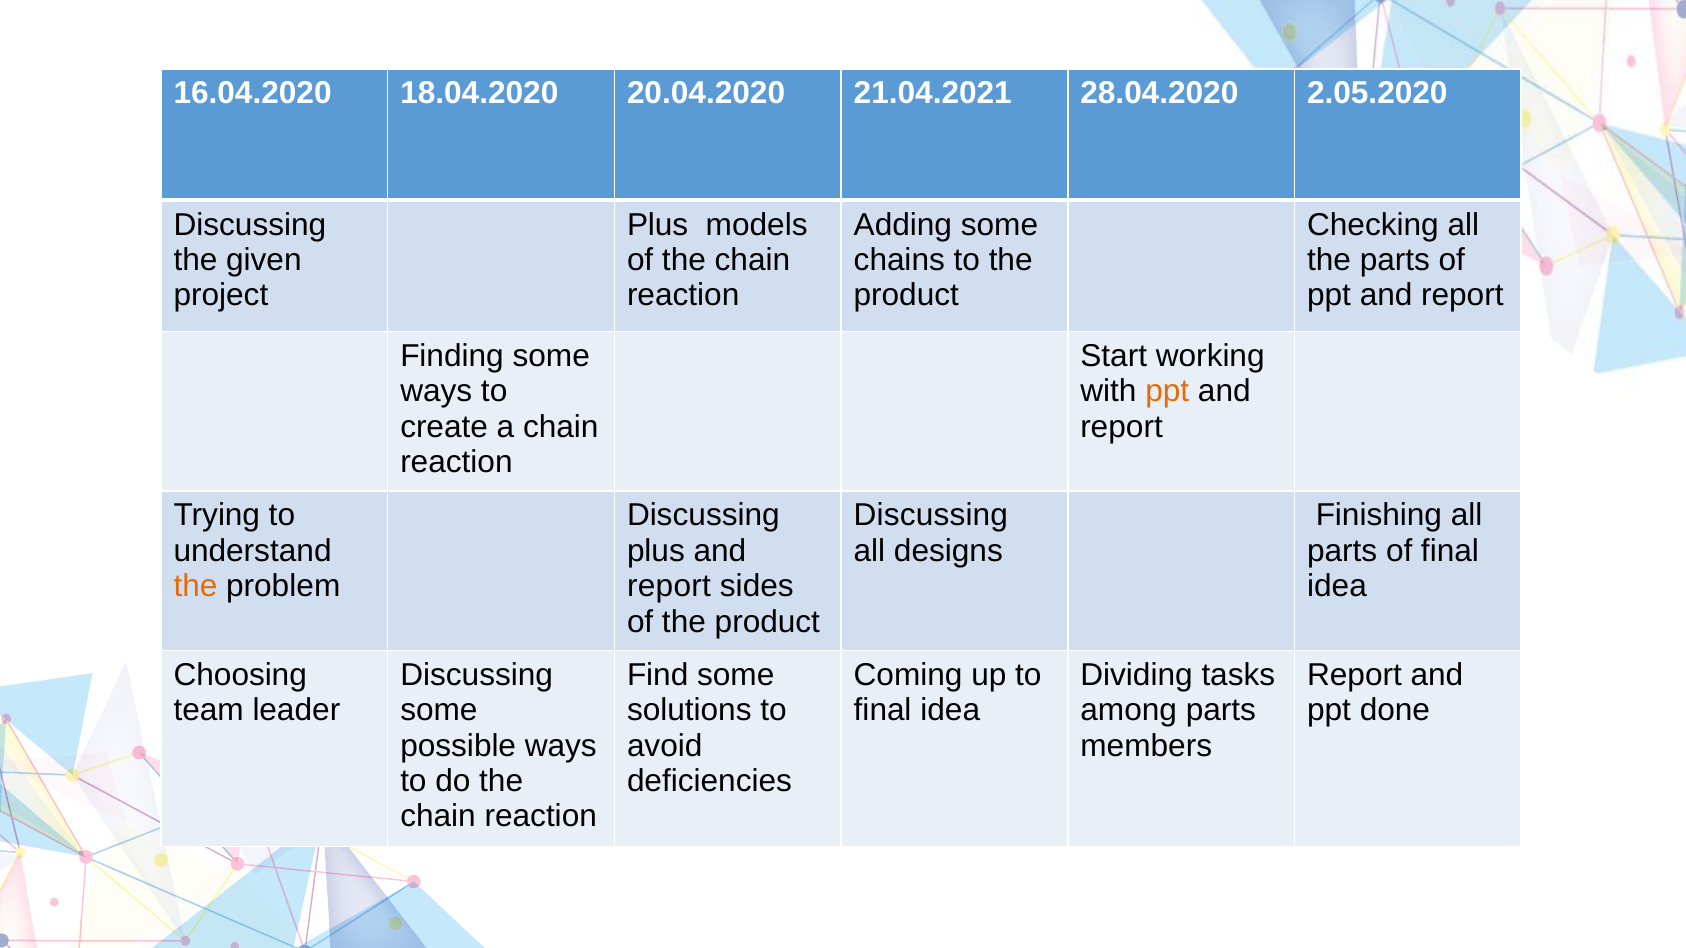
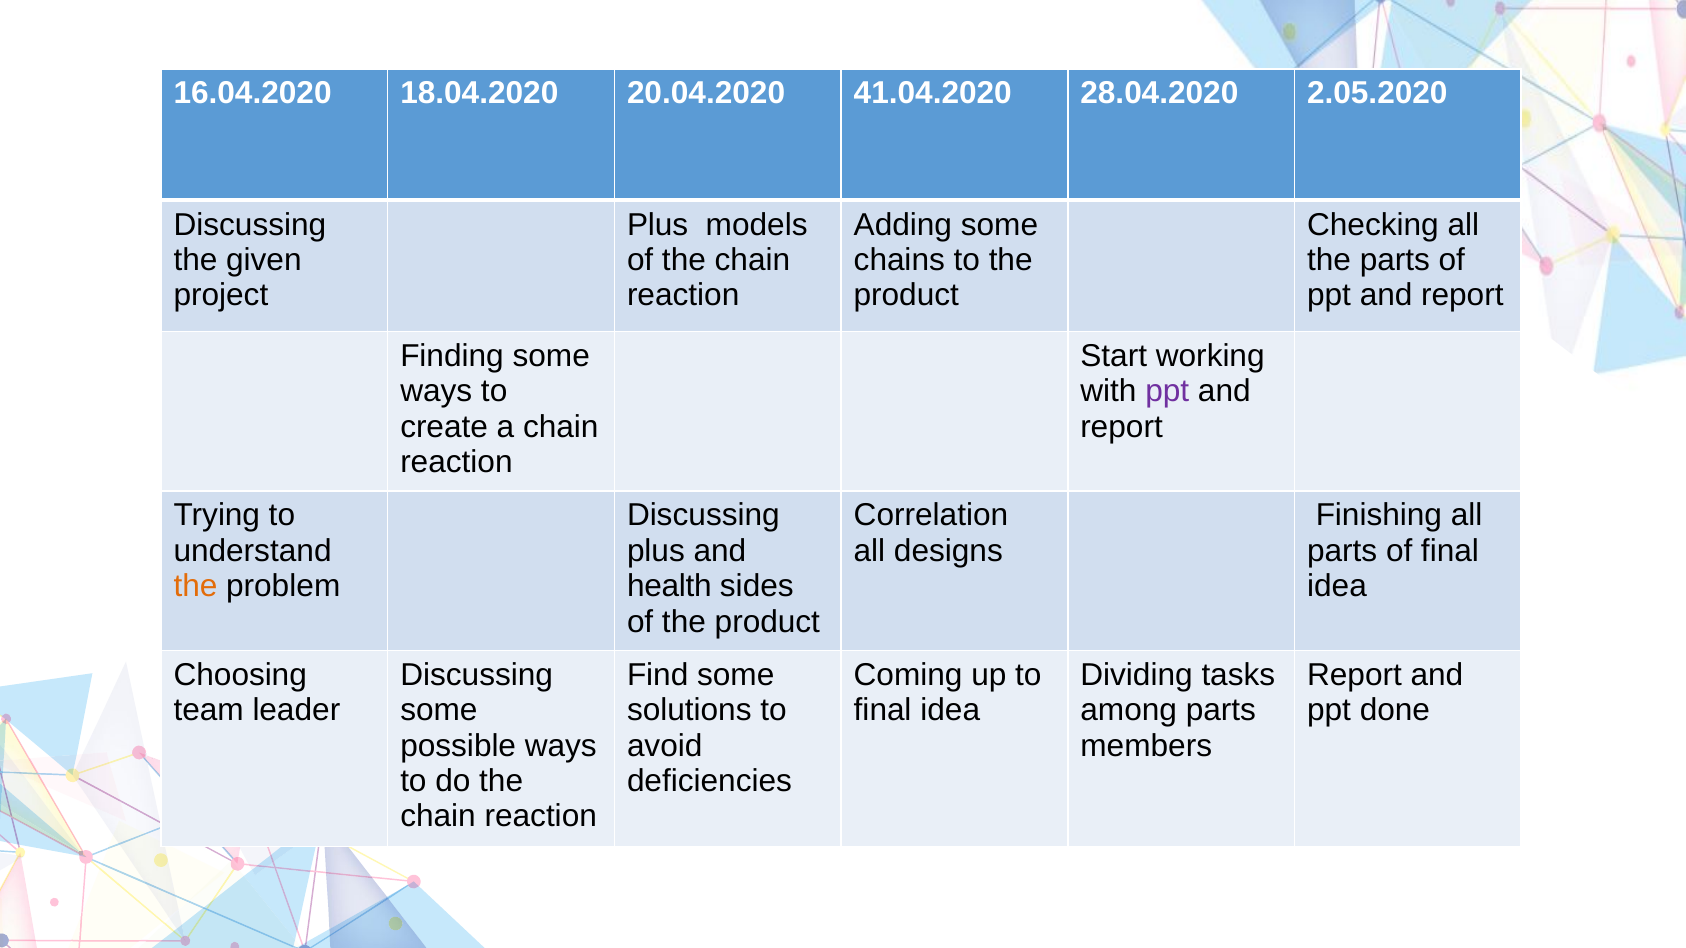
21.04.2021: 21.04.2021 -> 41.04.2020 (933, 93)
ppt colour: orange -> purple (1167, 392)
Discussing: Discussing -> Correlation (931, 516)
report: report -> health (669, 586)
